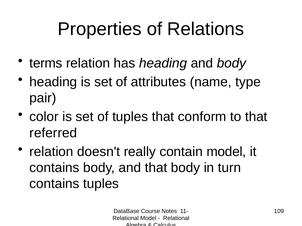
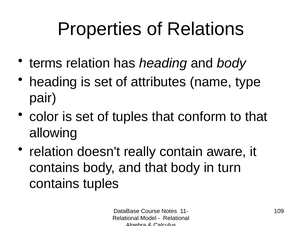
referred: referred -> allowing (53, 133)
contain model: model -> aware (226, 152)
